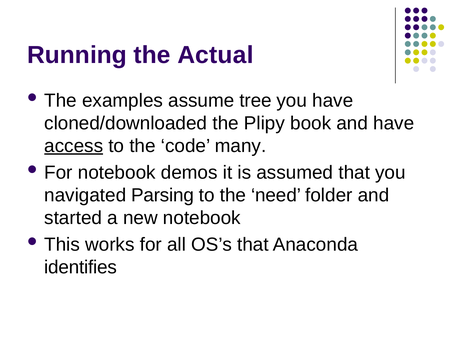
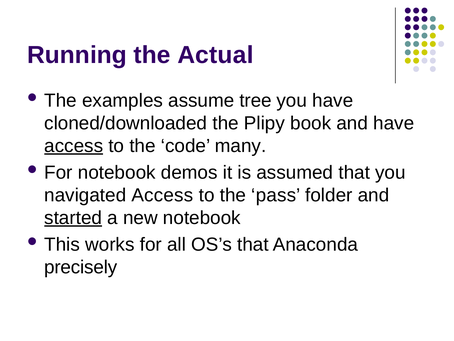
navigated Parsing: Parsing -> Access (162, 195)
need: need -> pass (276, 195)
started underline: none -> present (73, 218)
identifies: identifies -> precisely (81, 267)
